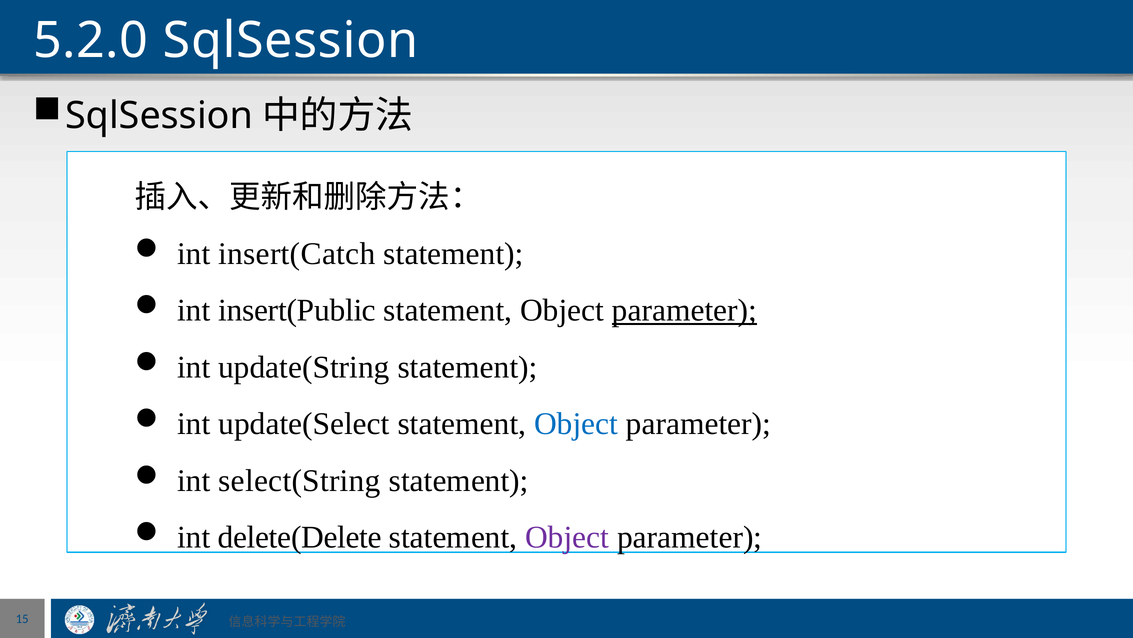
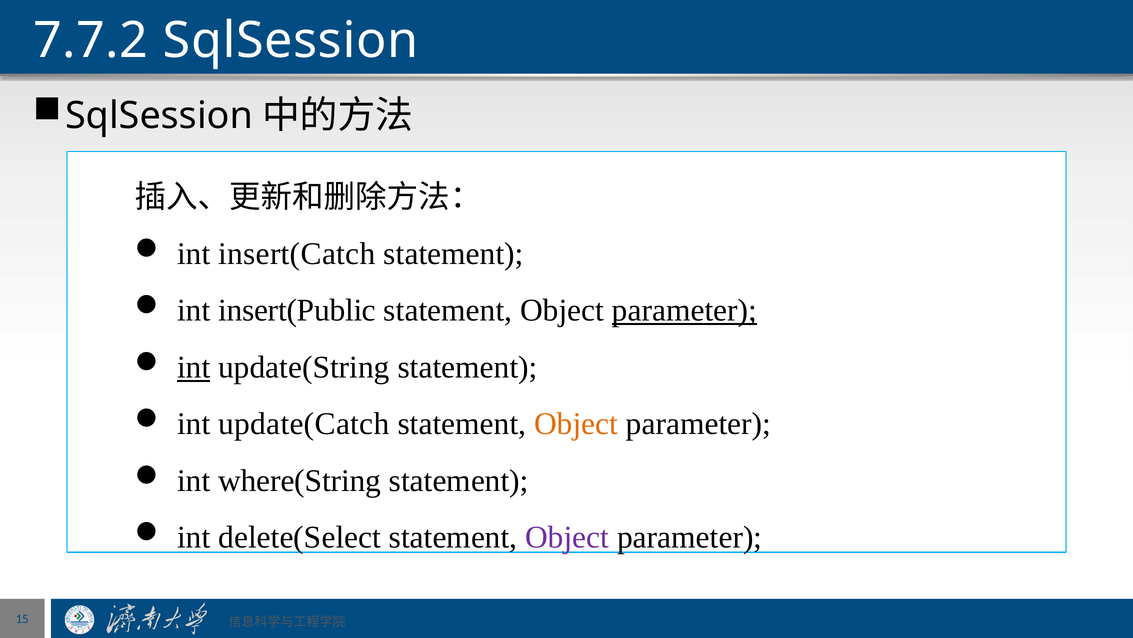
5.2.0: 5.2.0 -> 7.7.2 (91, 40)
int underline: none -> present (194, 367)
update(Select: update(Select -> update(Catch (304, 424)
Object colour: blue -> orange (576, 424)
select(String: select(String -> where(String (300, 480)
delete(Delete: delete(Delete -> delete(Select (300, 537)
